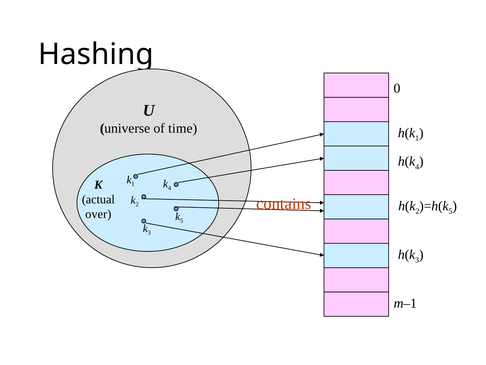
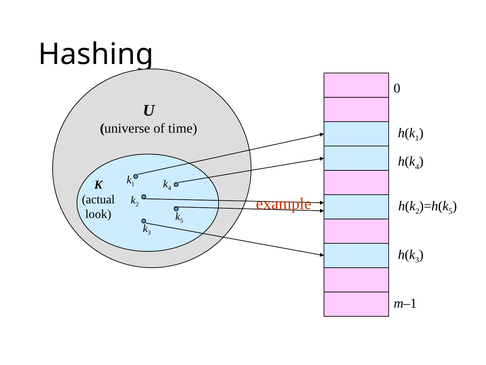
contains: contains -> example (284, 204)
over: over -> look (98, 214)
